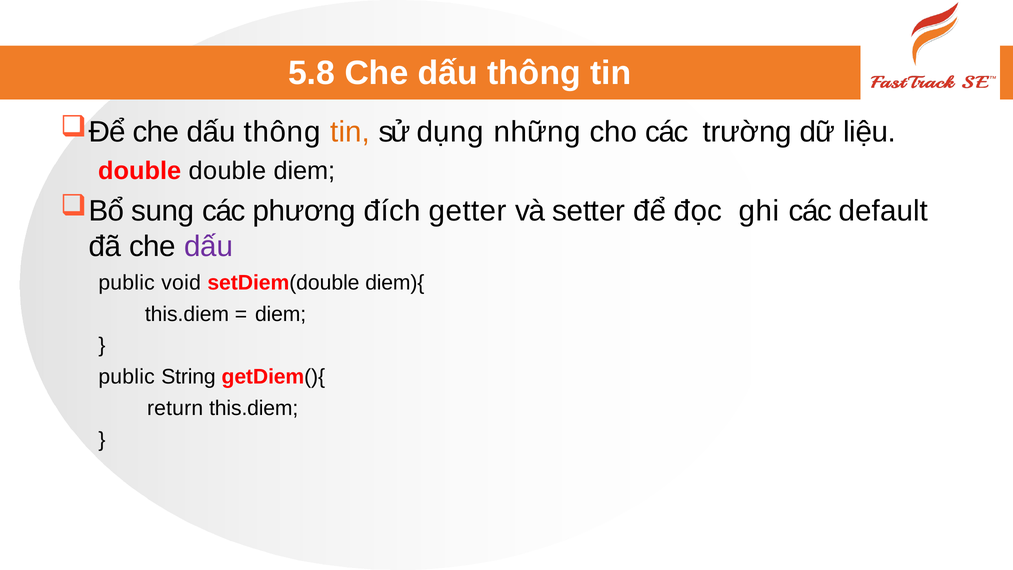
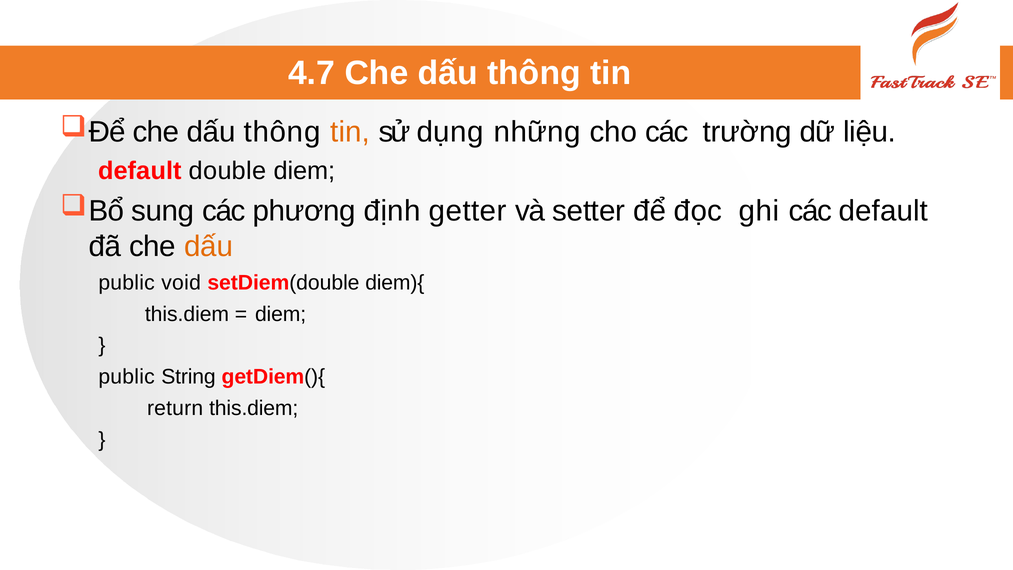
5.8: 5.8 -> 4.7 (312, 73)
double: double -> default (140, 171)
đích: đích -> định (392, 211)
dấu colour: purple -> orange (209, 246)
